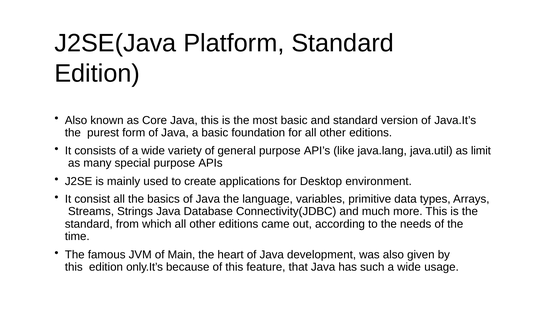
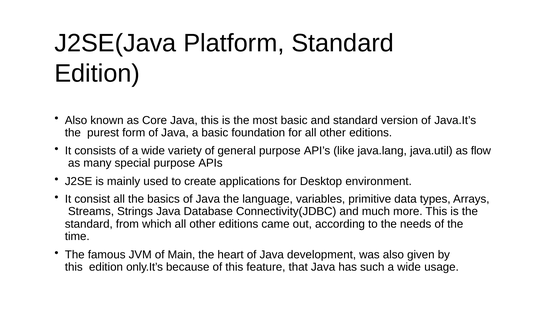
limit: limit -> flow (481, 151)
